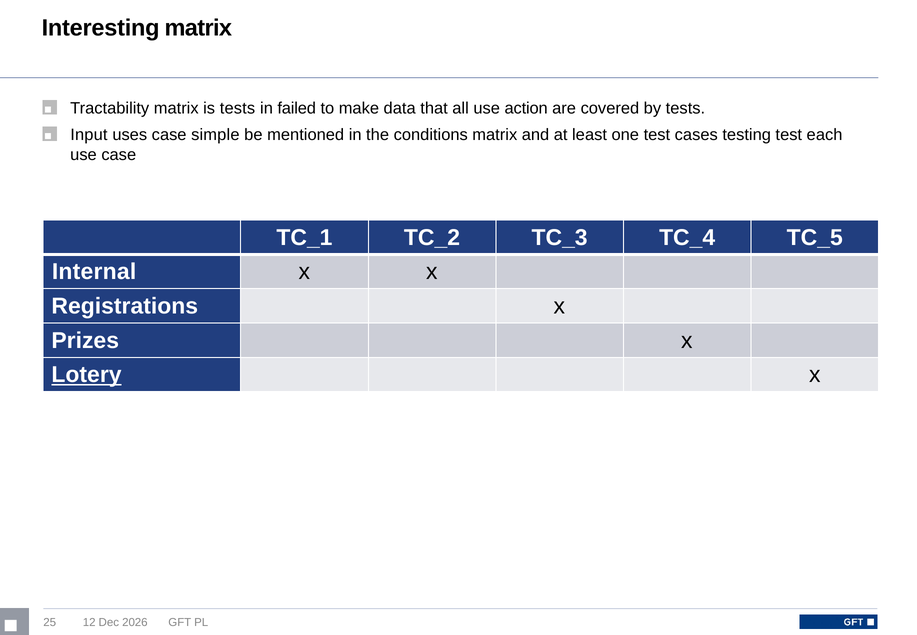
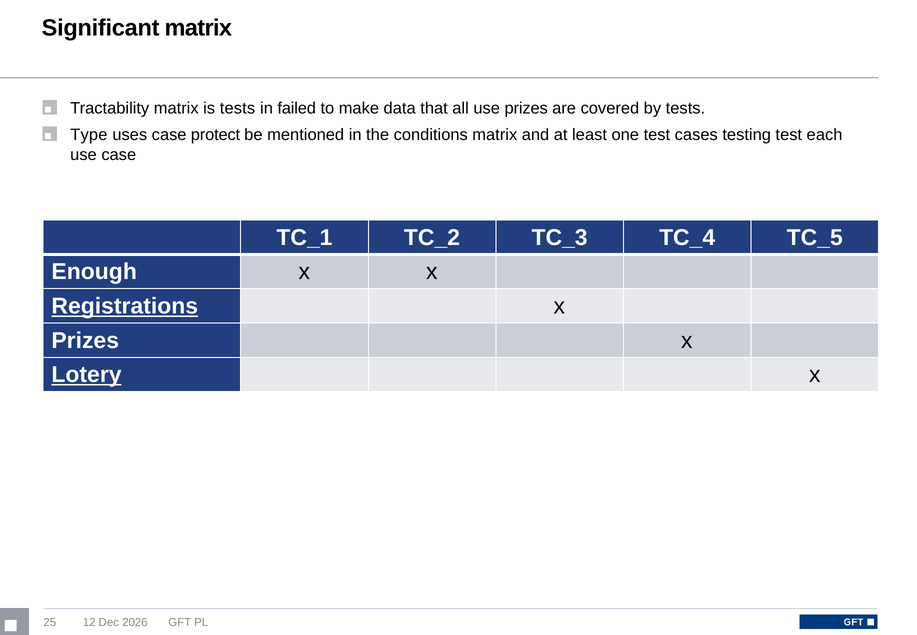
Interesting: Interesting -> Significant (101, 28)
use action: action -> prizes (526, 108)
Input: Input -> Type (89, 135)
simple: simple -> protect (216, 135)
Internal: Internal -> Enough (94, 272)
Registrations underline: none -> present (125, 306)
